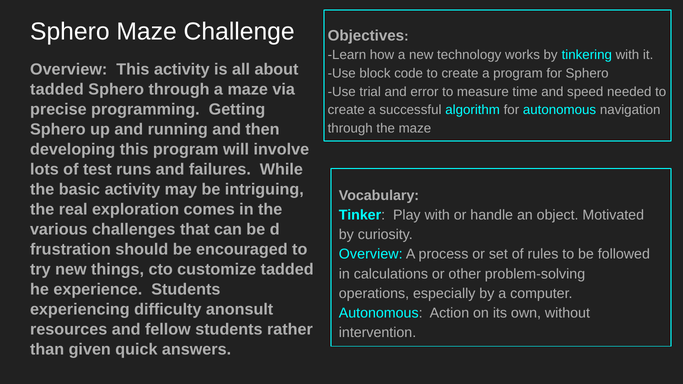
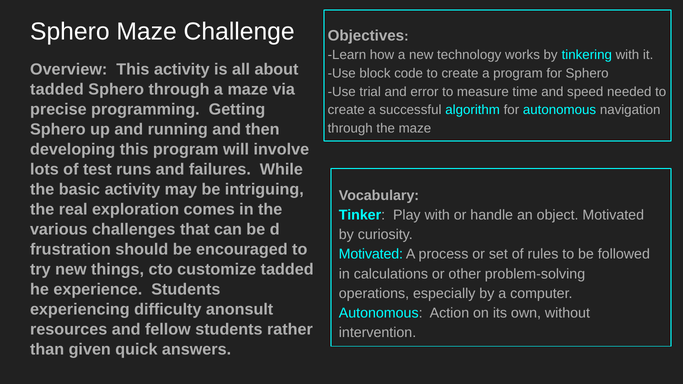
Overview: Overview -> Motivated (371, 254)
